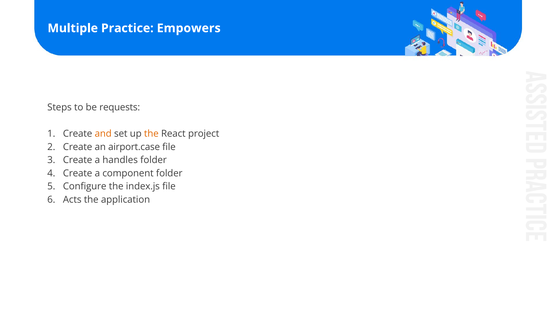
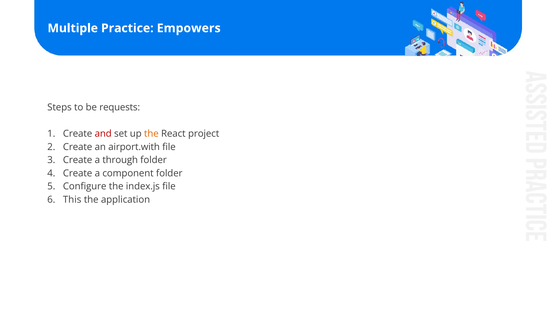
and colour: orange -> red (103, 134)
airport.case: airport.case -> airport.with (134, 147)
handles: handles -> through (120, 160)
Acts: Acts -> This (72, 199)
